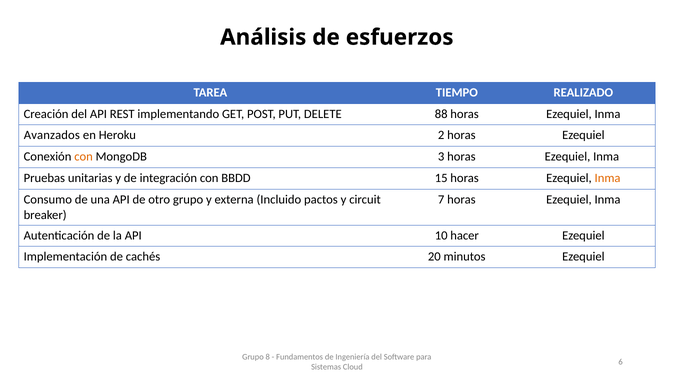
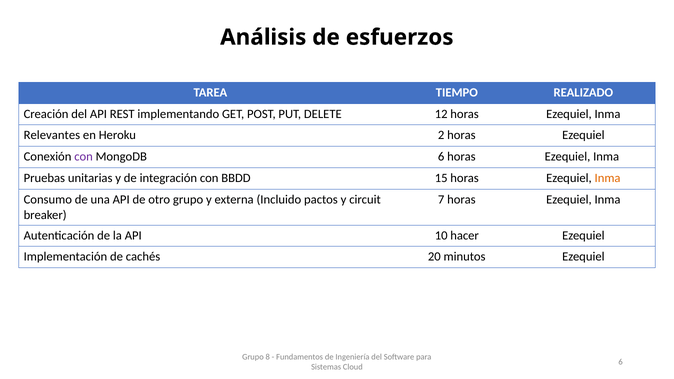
88: 88 -> 12 (441, 114)
Avanzados: Avanzados -> Relevantes (52, 135)
con colour: orange -> purple (84, 157)
MongoDB 3: 3 -> 6 (441, 157)
